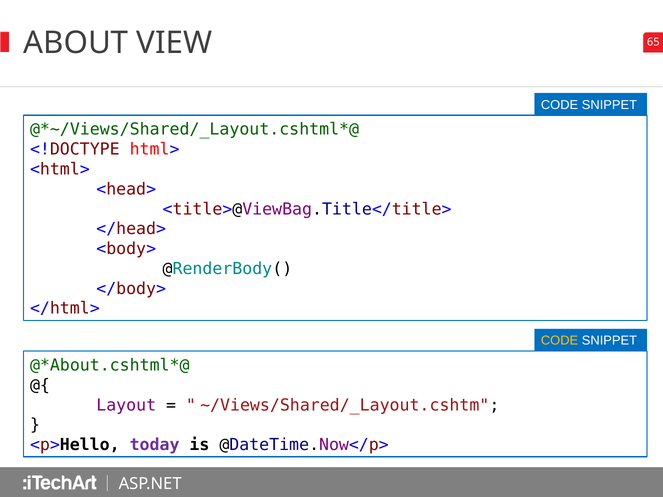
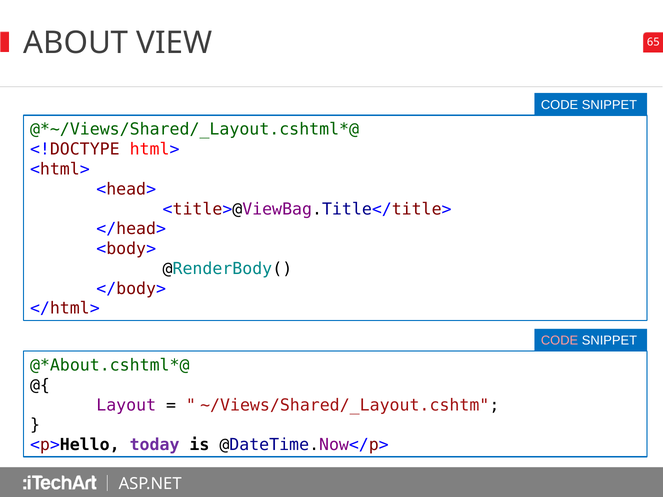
CODE colour: yellow -> pink (560, 341)
